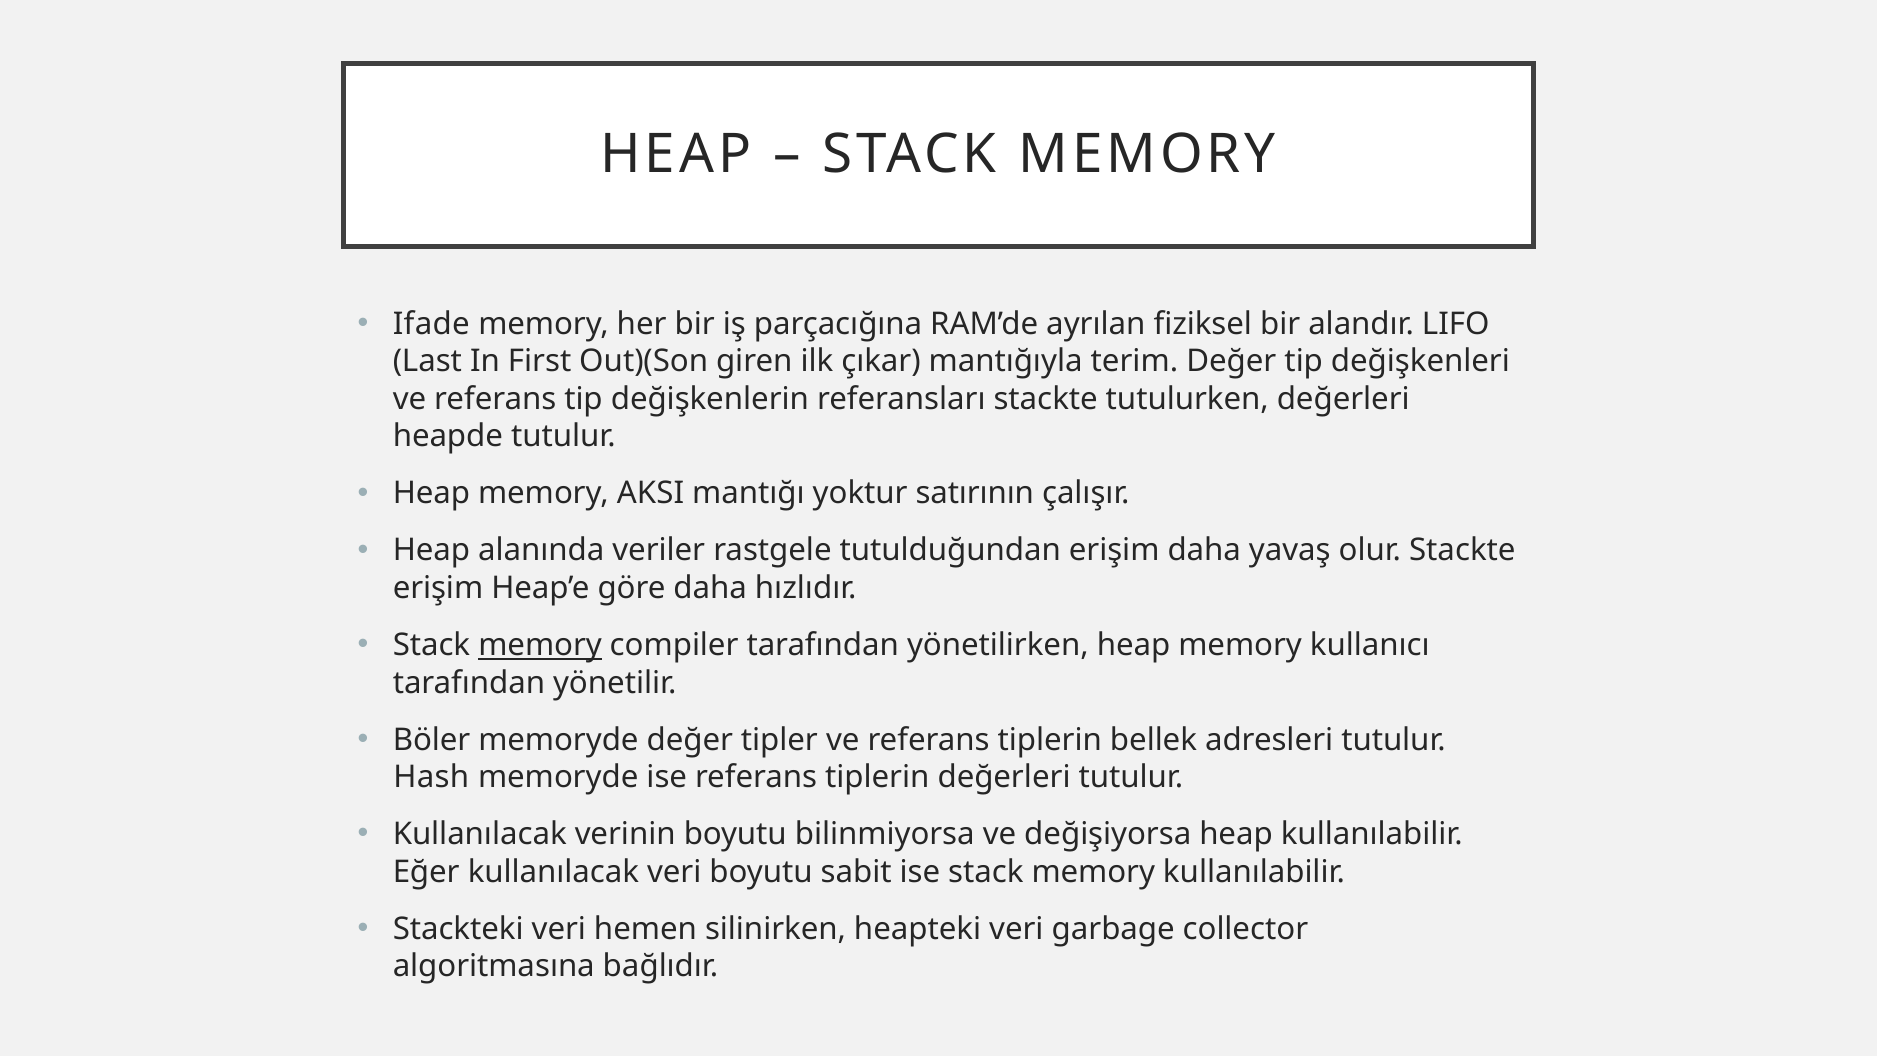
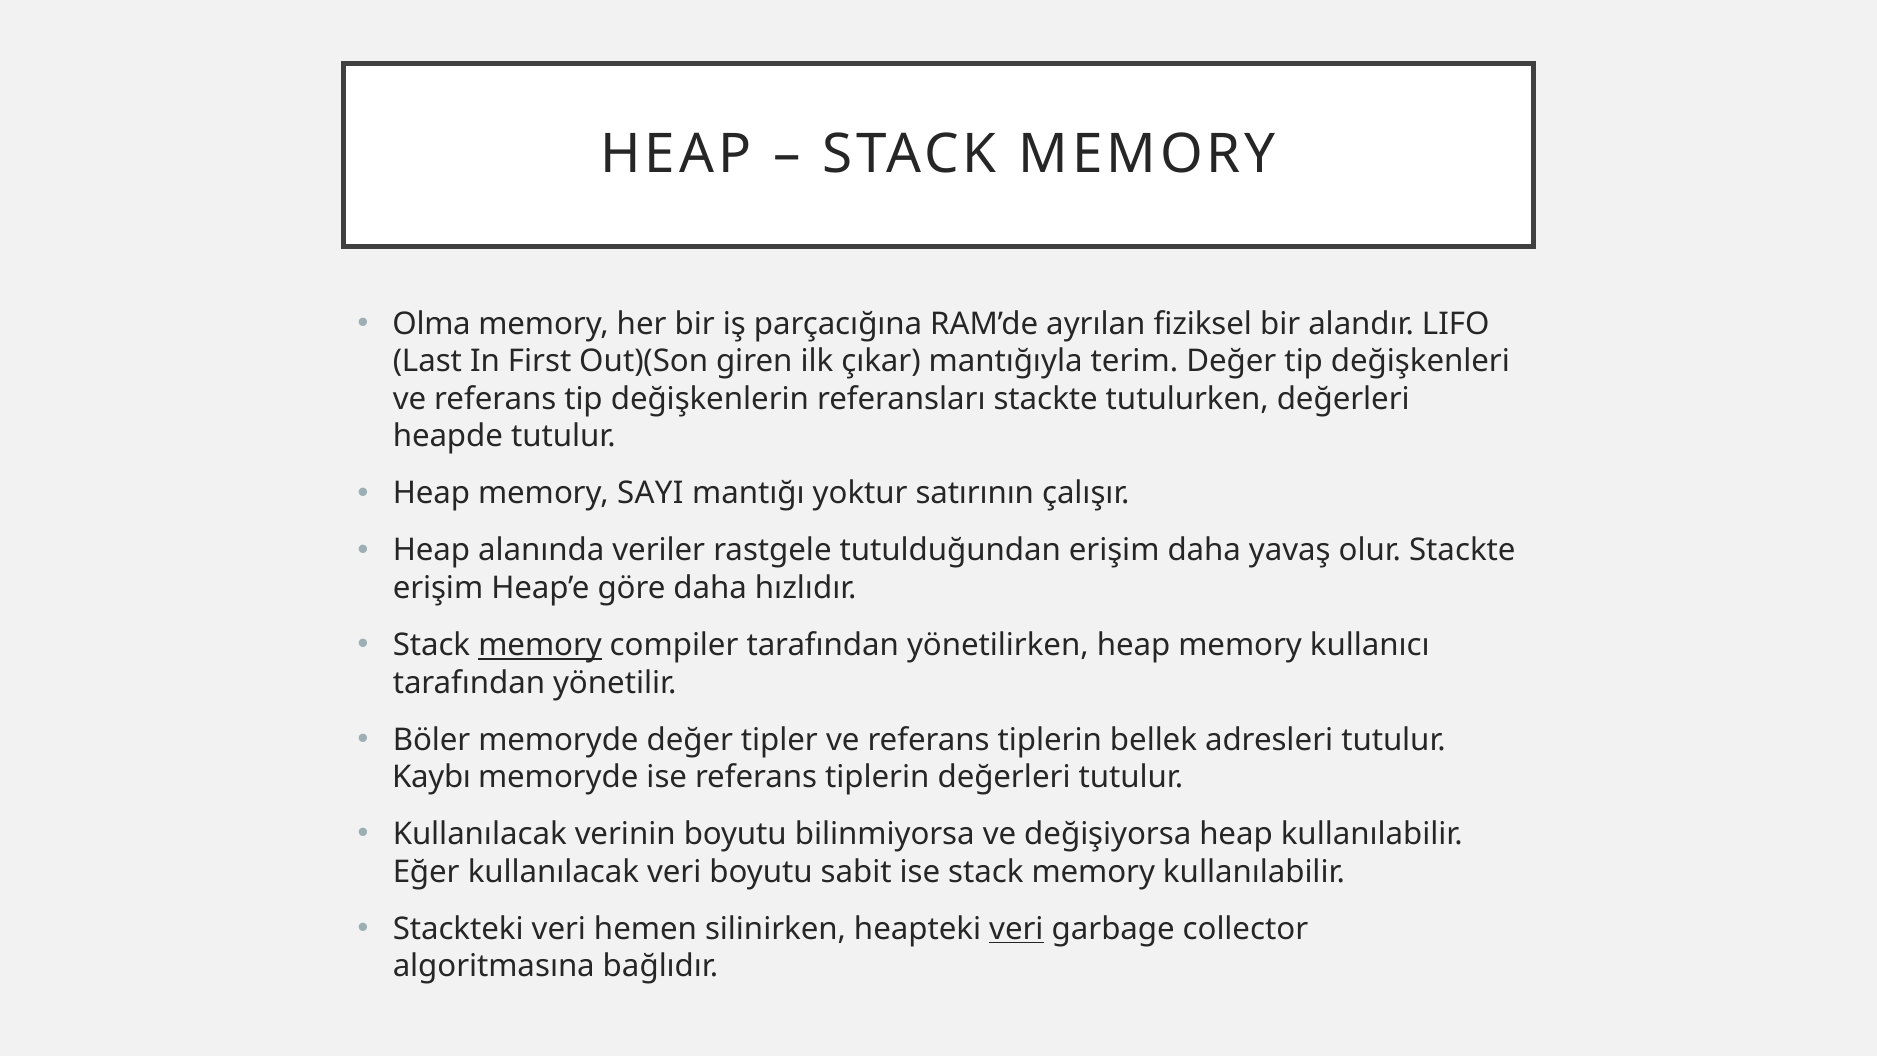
Ifade: Ifade -> Olma (432, 324)
AKSI: AKSI -> SAYI (650, 493)
Hash: Hash -> Kaybı (432, 777)
veri underline: none -> present (1016, 929)
